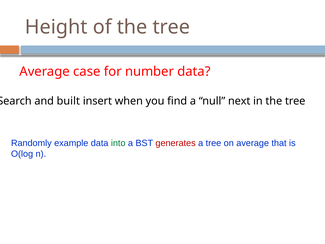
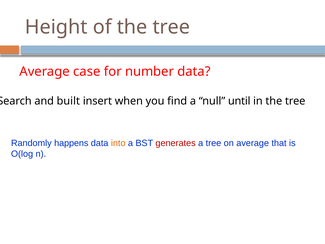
next: next -> until (239, 101)
example: example -> happens (71, 143)
into colour: green -> orange (118, 143)
